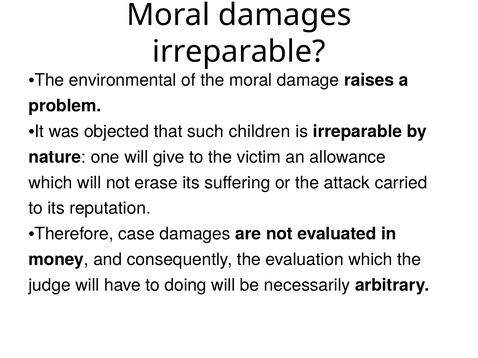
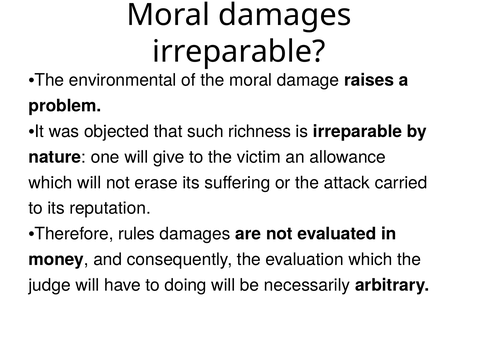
children: children -> richness (260, 132)
case: case -> rules (137, 234)
